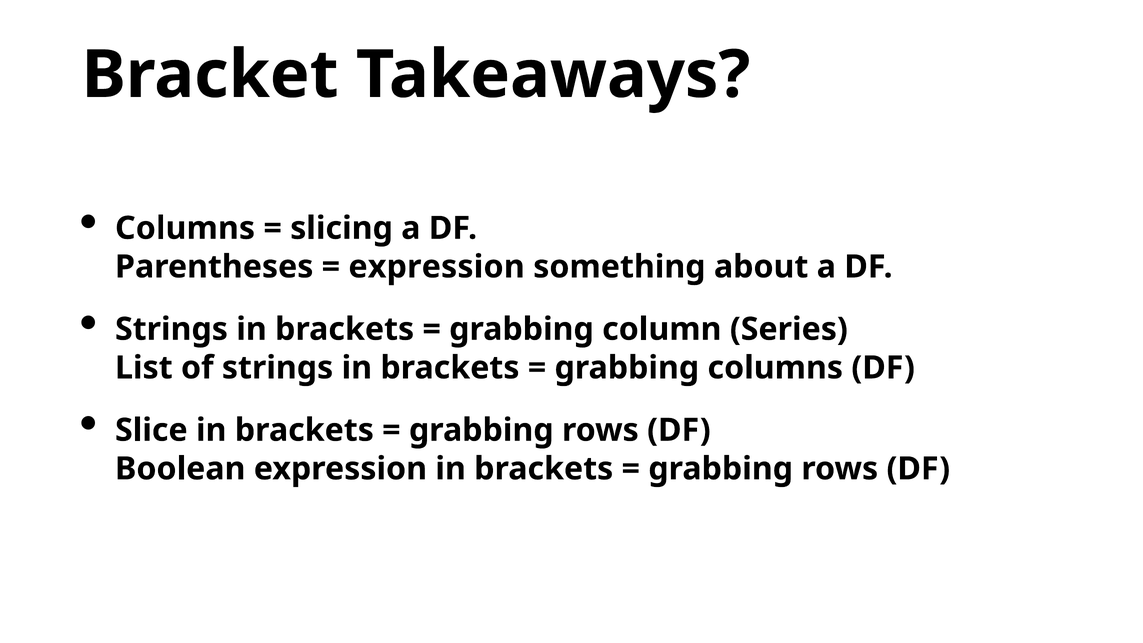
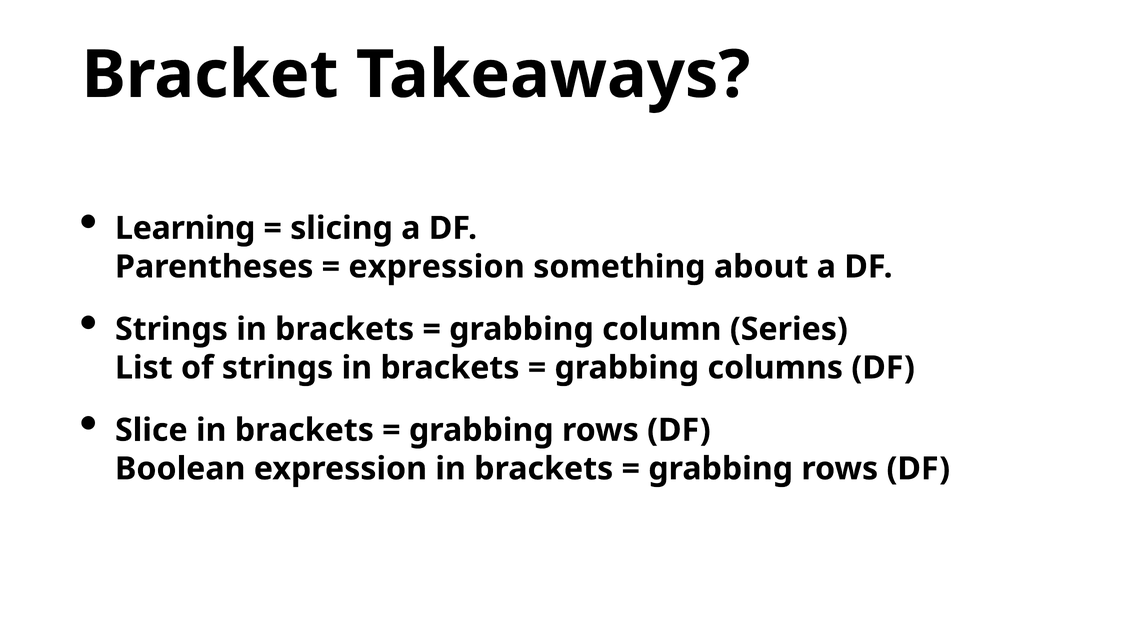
Columns: Columns -> Learning (185, 228)
